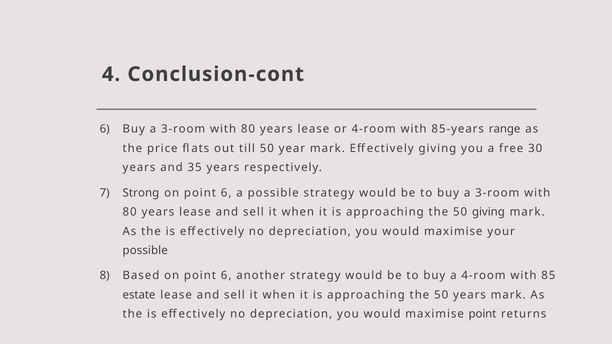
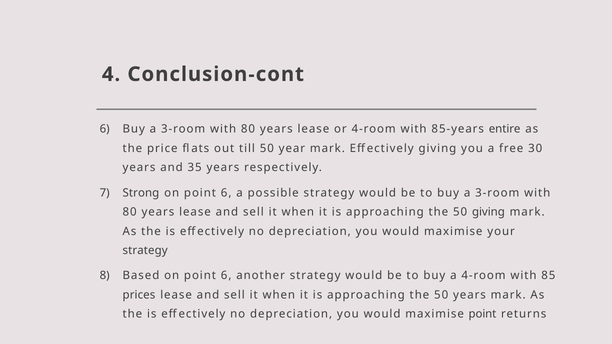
range: range -> entire (505, 129)
possible: possible -> strategy (145, 251)
estate: estate -> prices (139, 295)
